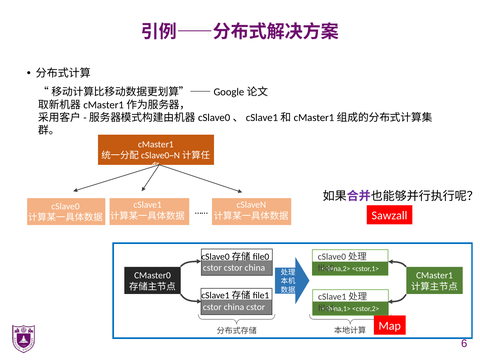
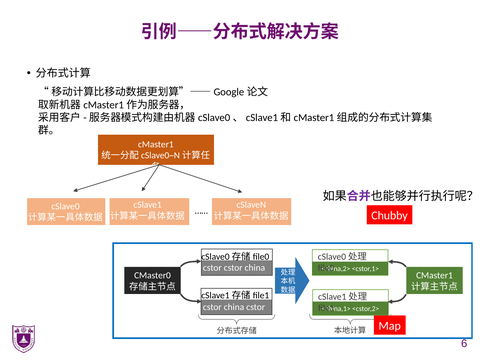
Sawzall: Sawzall -> Chubby (390, 216)
